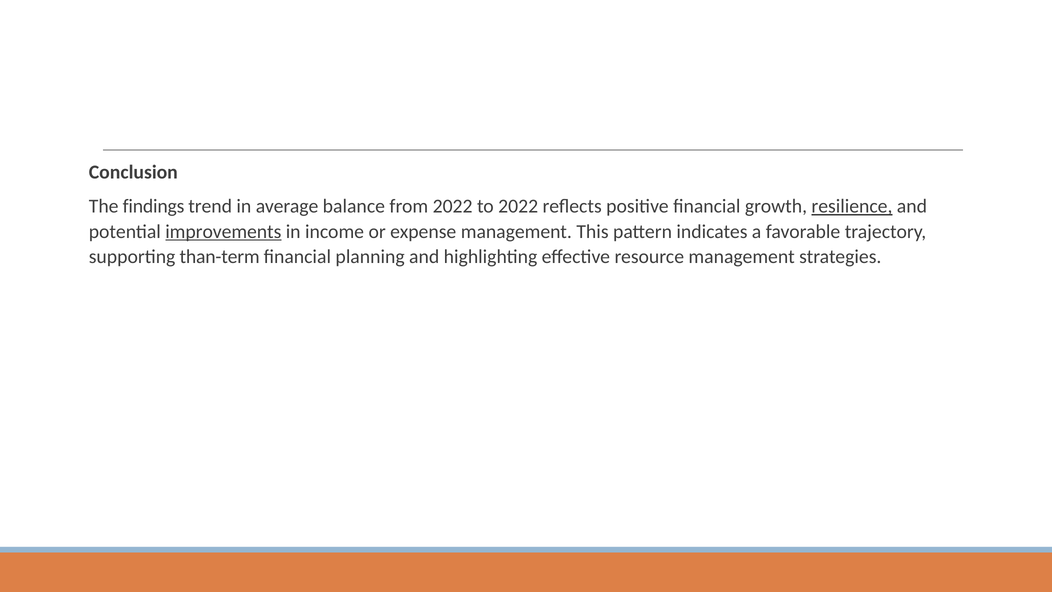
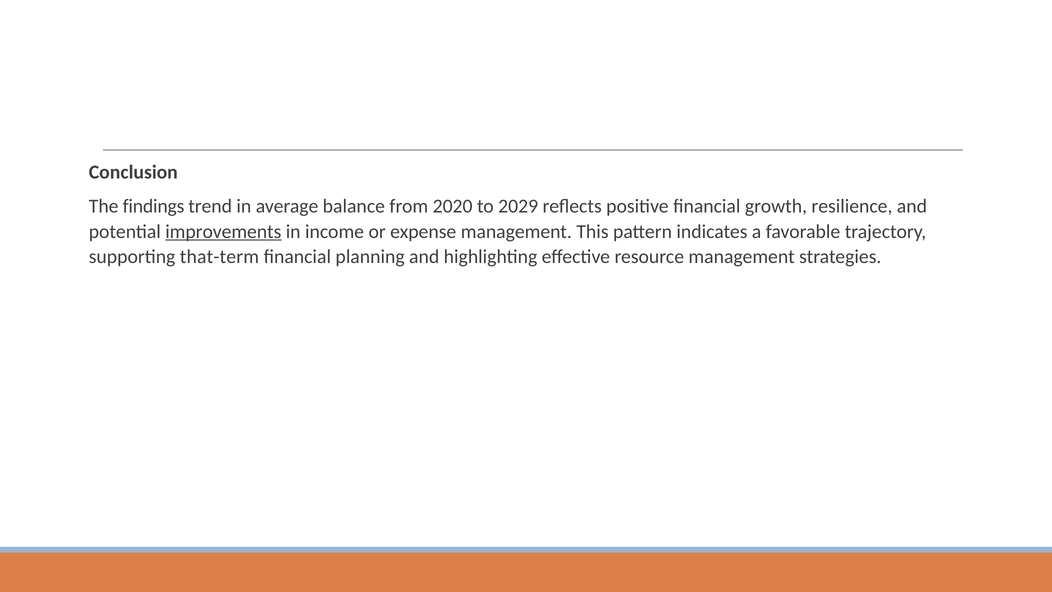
from 2022: 2022 -> 2020 (453, 206)
to 2022: 2022 -> 2029 (518, 206)
resilience underline: present -> none (852, 206)
than-term: than-term -> that-term (219, 257)
